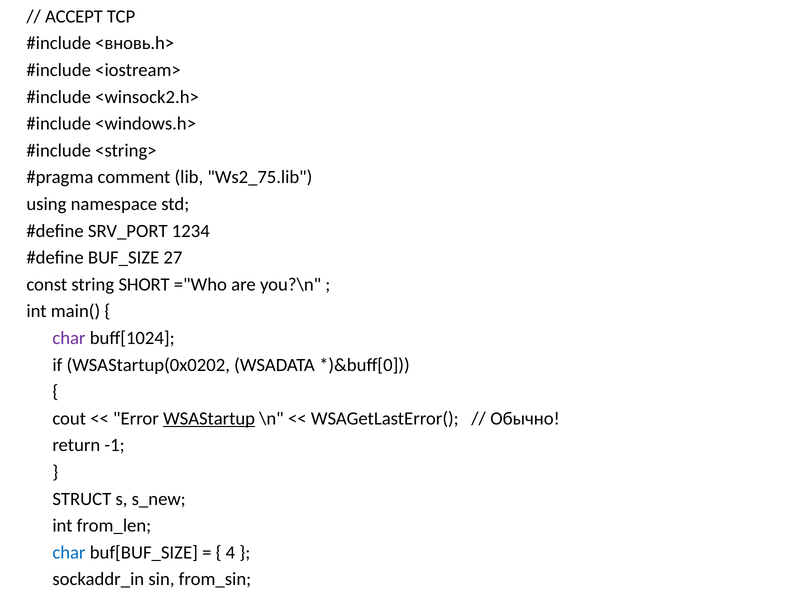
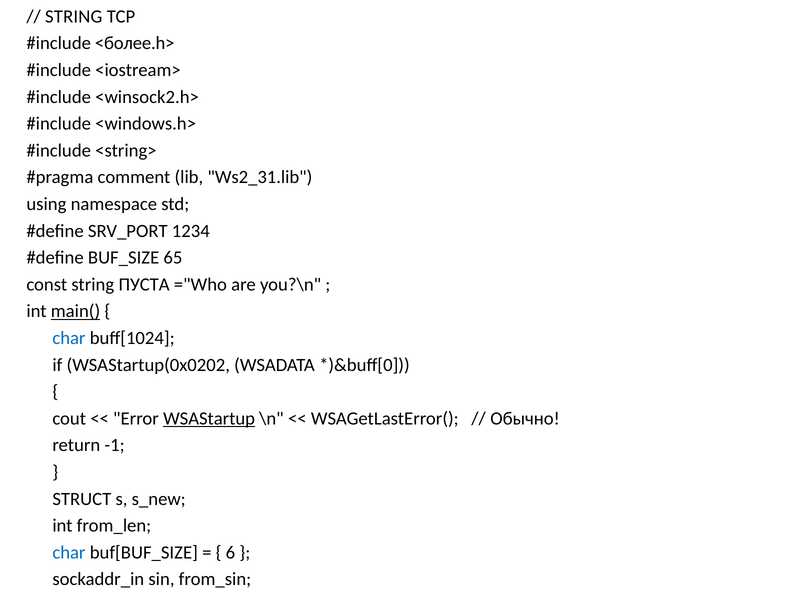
ACCEPT: ACCEPT -> STRING (74, 16)
<вновь.h>: <вновь.h> -> <более.h> (135, 43)
Ws2_75.lib: Ws2_75.lib -> Ws2_31.lib (260, 177)
27: 27 -> 65 (173, 258)
SHORT: SHORT -> ПУСТА (144, 285)
main( underline: none -> present (75, 311)
char colour: purple -> blue (69, 338)
4: 4 -> 6 (230, 553)
